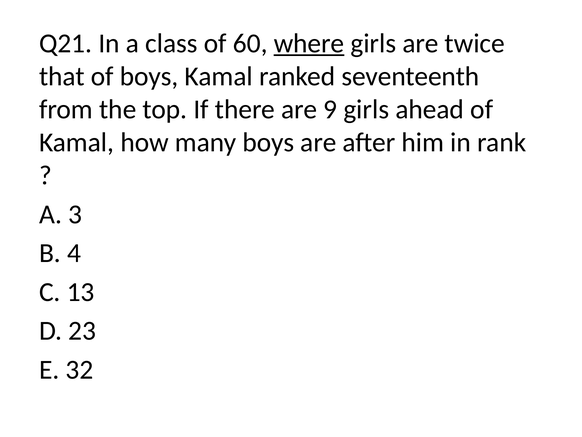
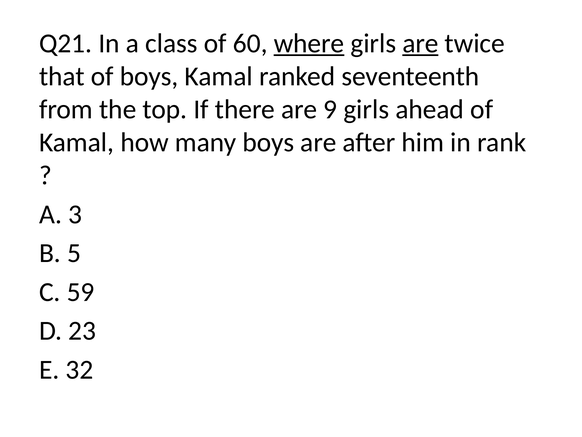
are underline: none -> present (420, 43)
4: 4 -> 5 (74, 253)
13: 13 -> 59 (81, 292)
